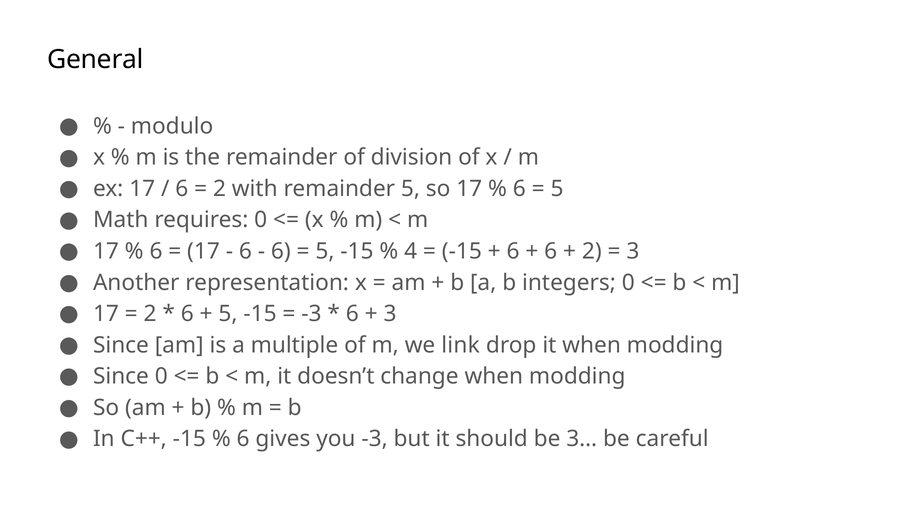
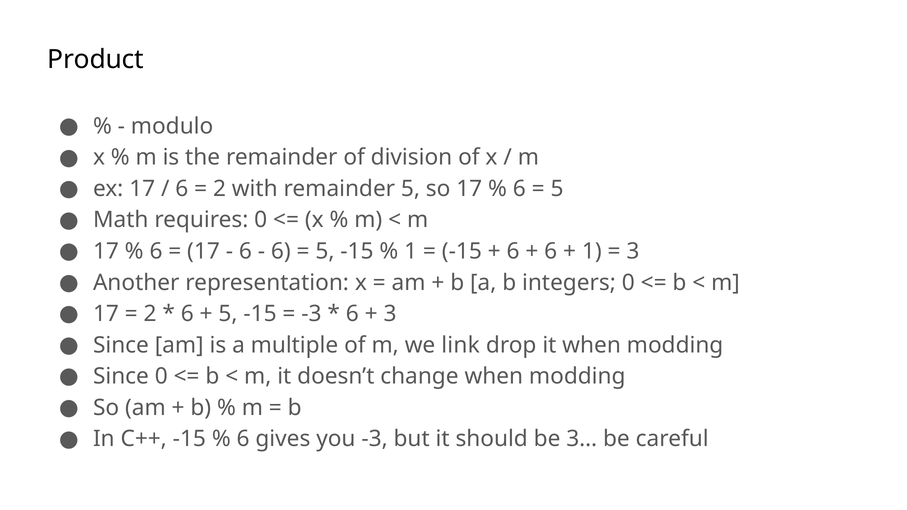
General: General -> Product (95, 60)
4: 4 -> 1 (411, 251)
2: 2 -> 1 (592, 251)
